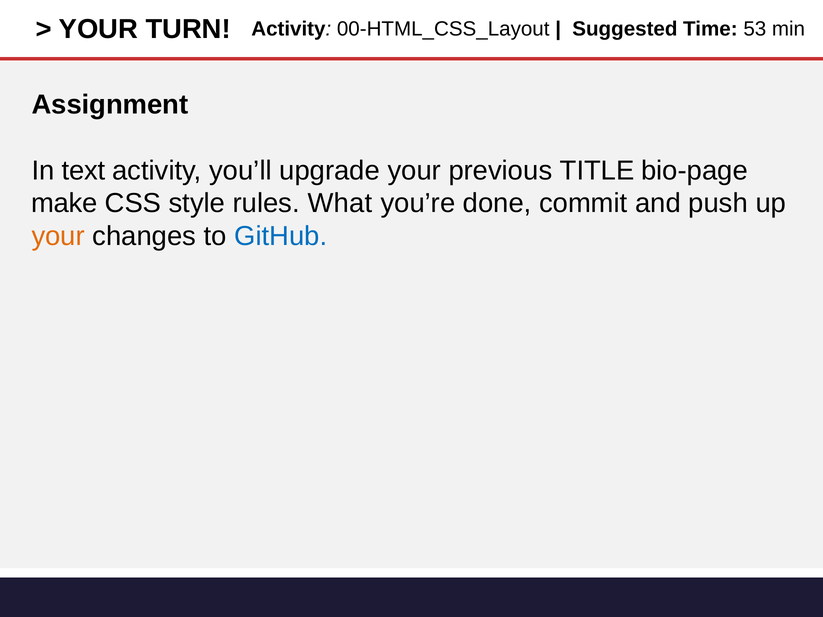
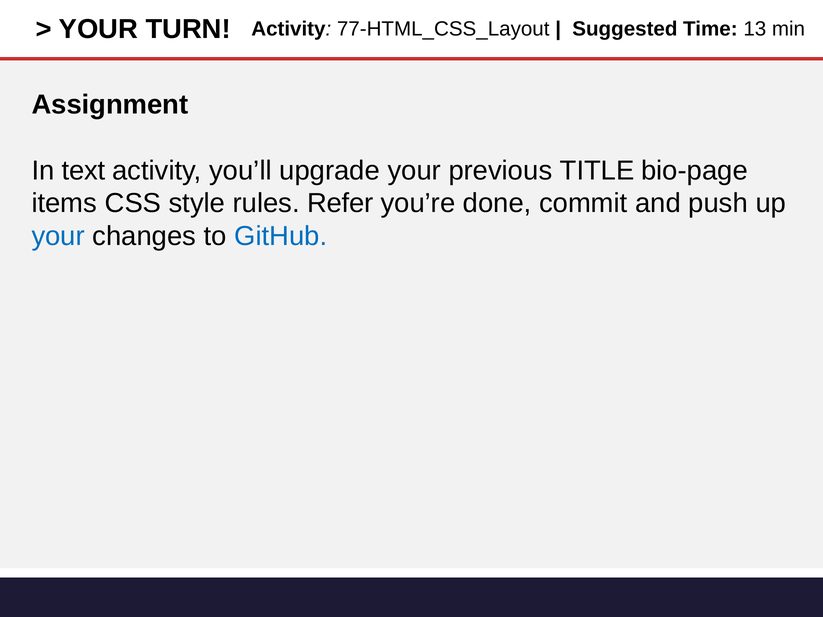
00-HTML_CSS_Layout: 00-HTML_CSS_Layout -> 77-HTML_CSS_Layout (443, 29)
53: 53 -> 13 (755, 29)
make: make -> items (64, 203)
What: What -> Refer (340, 203)
your colour: orange -> blue (58, 236)
